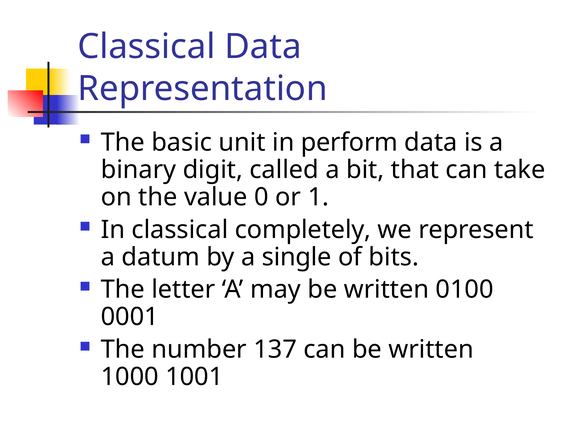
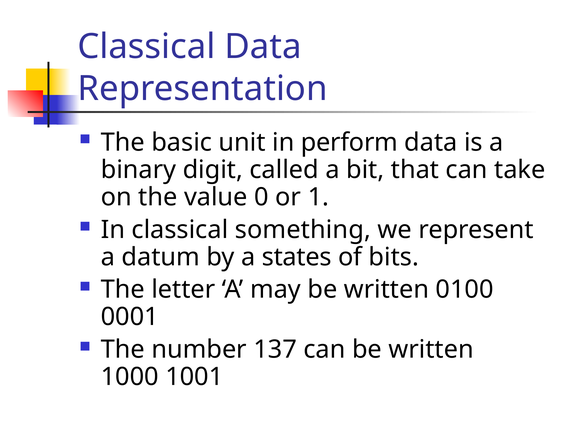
completely: completely -> something (303, 229)
single: single -> states (297, 257)
